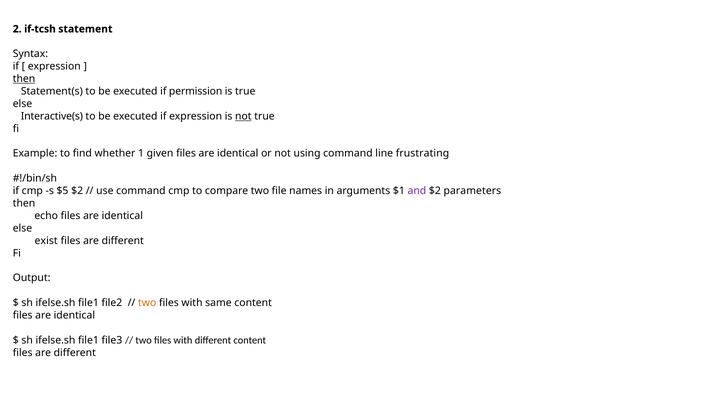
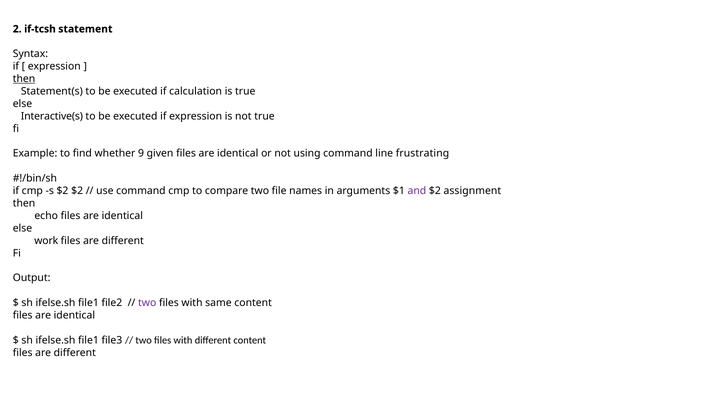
permission: permission -> calculation (196, 91)
not underline: present -> none (243, 116)
1: 1 -> 9 (141, 154)
s $5: $5 -> $2 (62, 191)
parameters: parameters -> assignment (472, 191)
exist: exist -> work (46, 241)
two colour: orange -> purple (147, 303)
